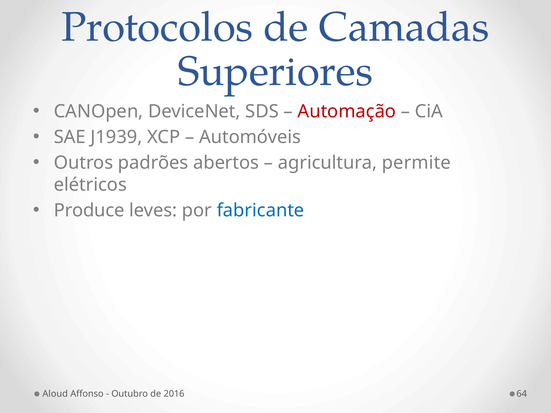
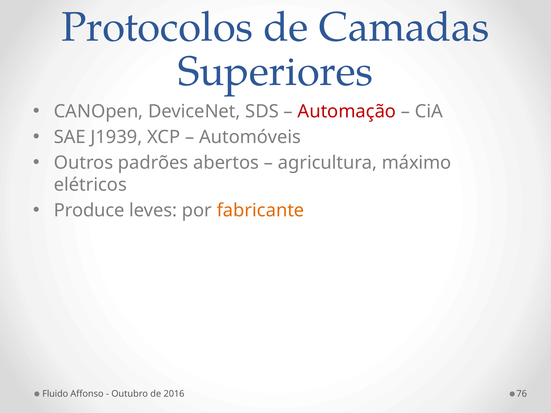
permite: permite -> máximo (417, 163)
fabricante colour: blue -> orange (261, 211)
Aloud: Aloud -> Fluido (55, 394)
64: 64 -> 76 (522, 394)
